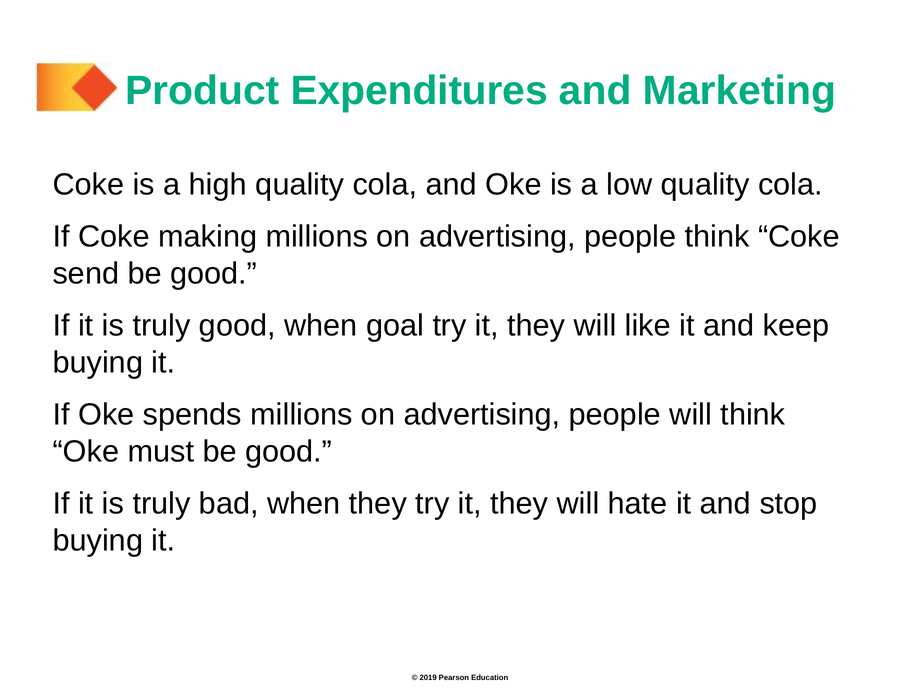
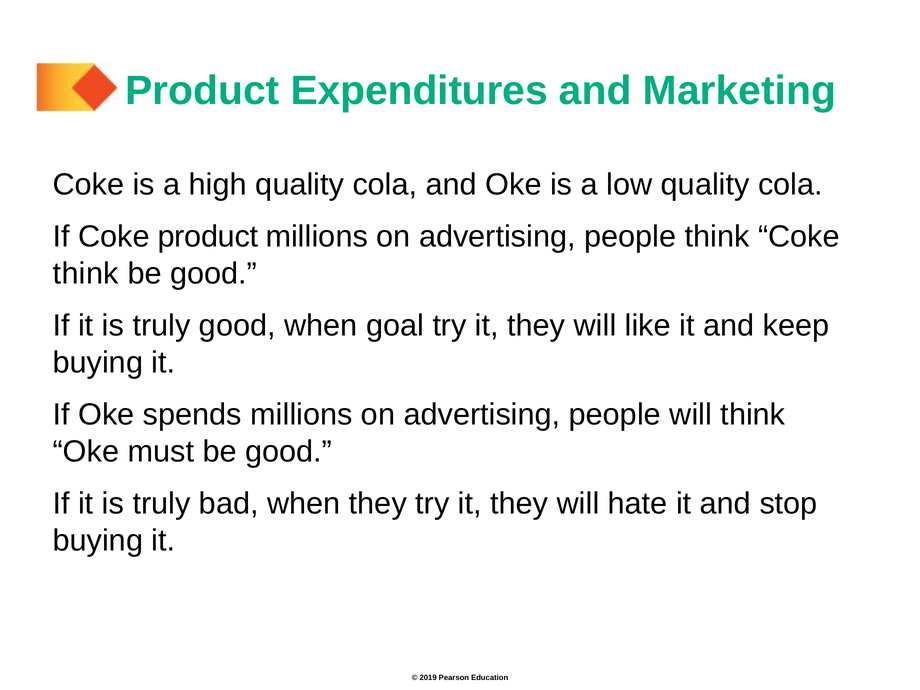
Coke making: making -> product (208, 237)
send: send -> think (86, 274)
